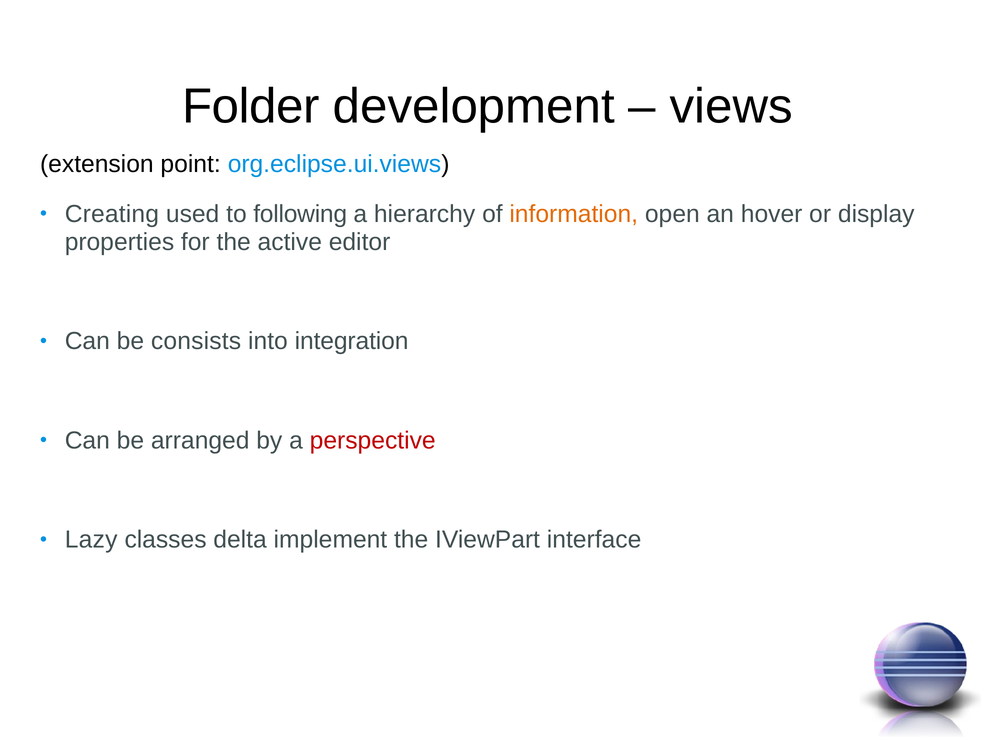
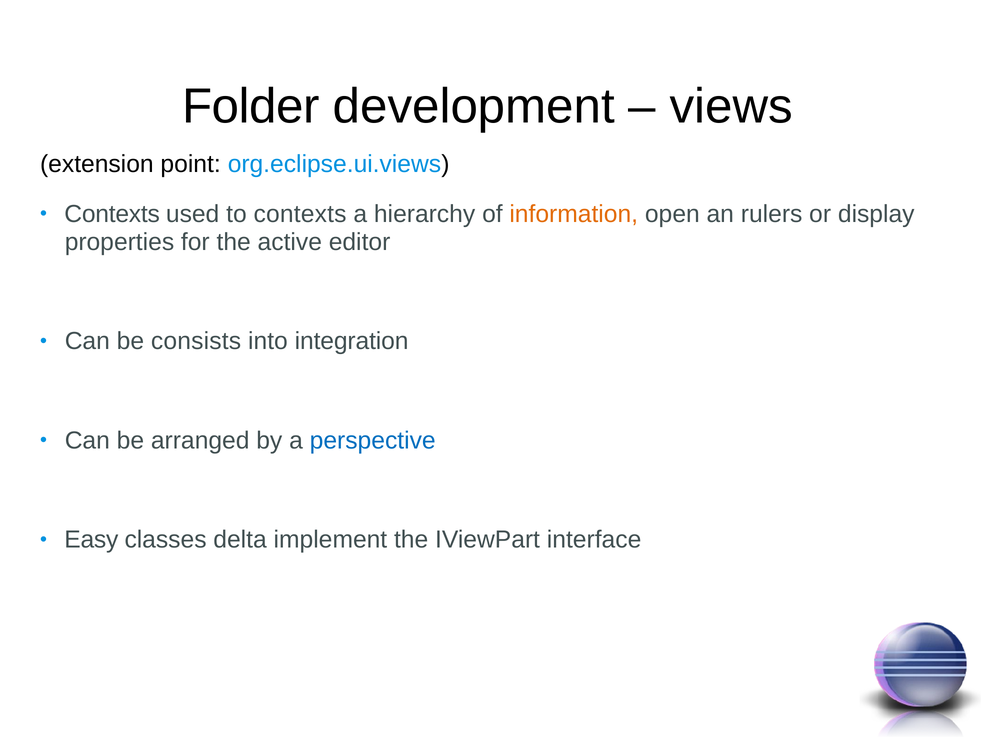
Creating: Creating -> Contexts (112, 214)
to following: following -> contexts (300, 214)
hover: hover -> rulers (772, 214)
perspective colour: red -> blue (373, 440)
Lazy: Lazy -> Easy (91, 539)
